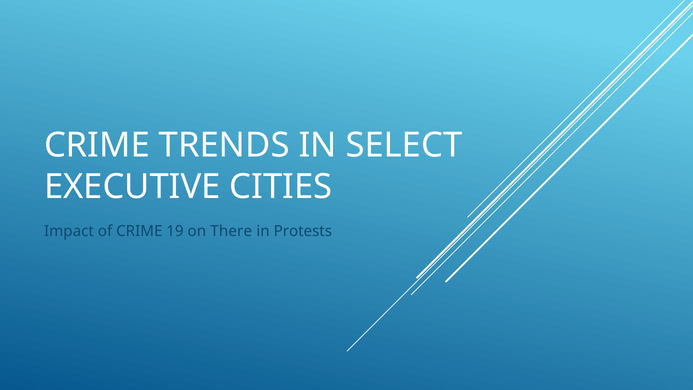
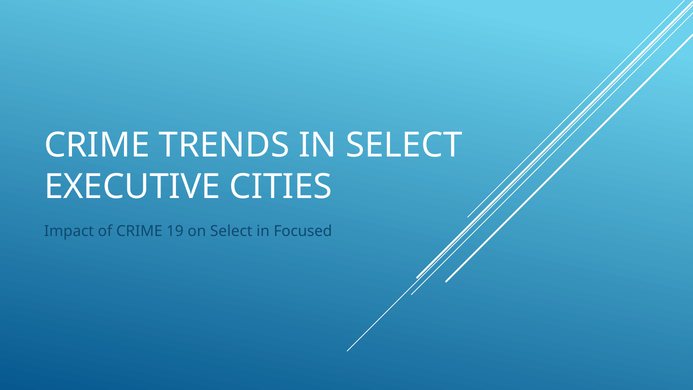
on There: There -> Select (231, 231)
Protests: Protests -> Focused (303, 231)
